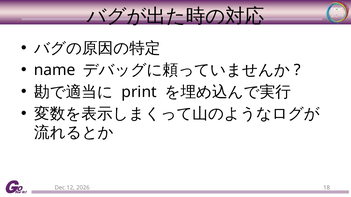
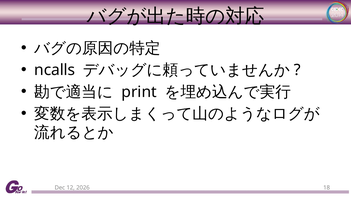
name: name -> ncalls (55, 70)
